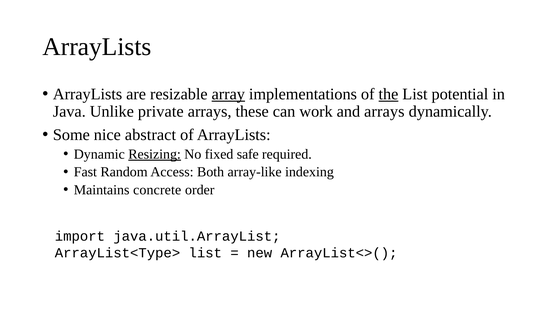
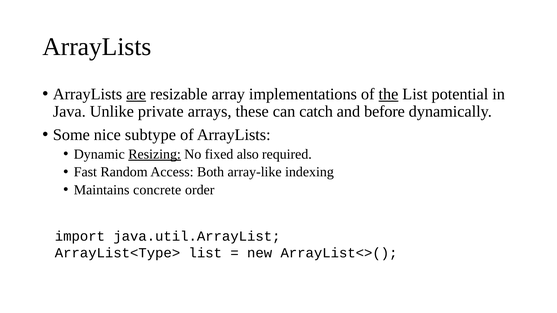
are underline: none -> present (136, 94)
array underline: present -> none (228, 94)
work: work -> catch (316, 112)
and arrays: arrays -> before (384, 112)
abstract: abstract -> subtype (150, 135)
safe: safe -> also (248, 154)
